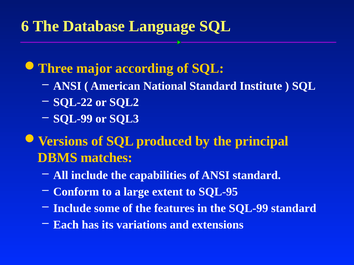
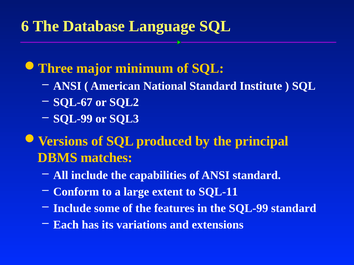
according: according -> minimum (144, 68)
SQL-22: SQL-22 -> SQL-67 (73, 103)
SQL-95: SQL-95 -> SQL-11 (218, 192)
